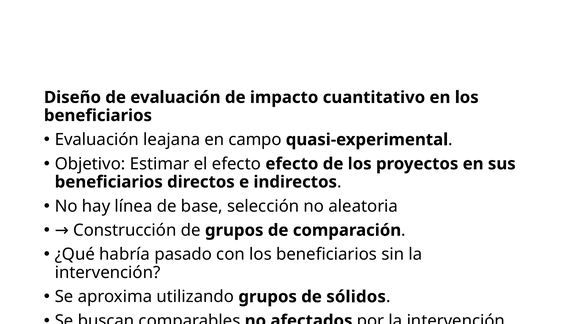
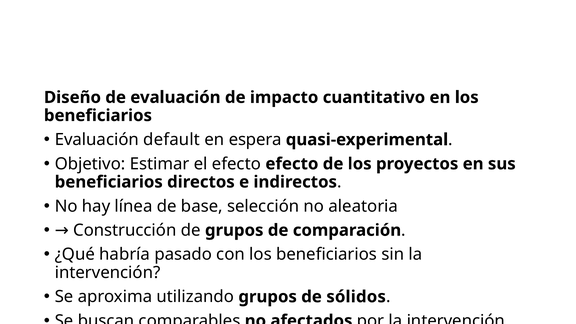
leajana: leajana -> default (172, 140)
campo: campo -> espera (255, 140)
